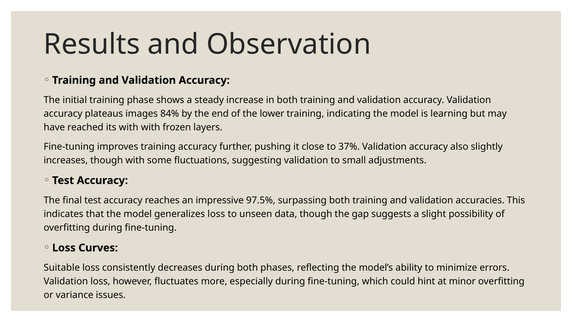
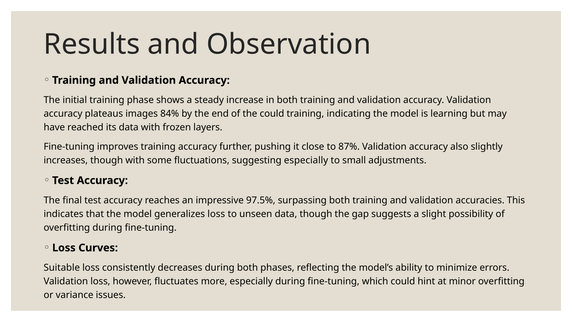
the lower: lower -> could (272, 114)
its with: with -> data (129, 127)
37%: 37% -> 87% (349, 146)
suggesting validation: validation -> especially (306, 160)
